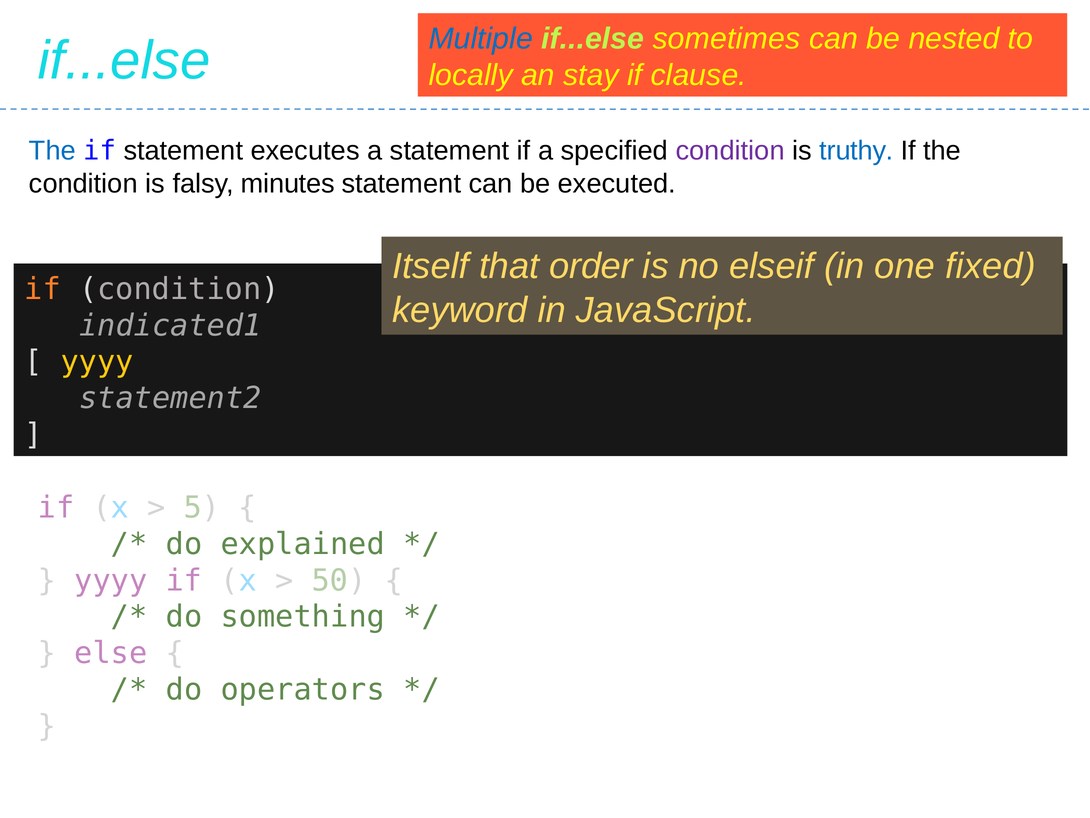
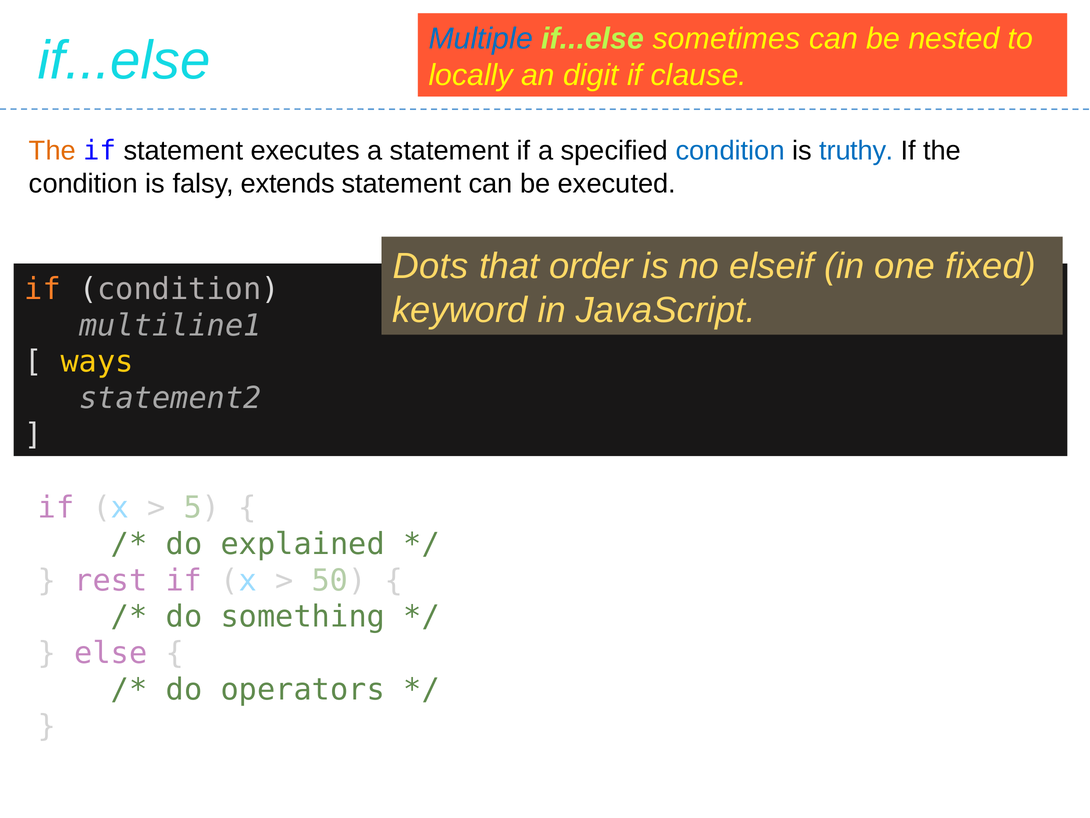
stay: stay -> digit (591, 75)
The colour: blue -> orange (52, 151)
condition colour: purple -> blue (730, 151)
minutes: minutes -> extends (288, 183)
Itself: Itself -> Dots (430, 266)
indicated1: indicated1 -> multiline1 (170, 325)
yyyy: yyyy -> ways (97, 362)
yyyy: yyyy -> rest (111, 580)
